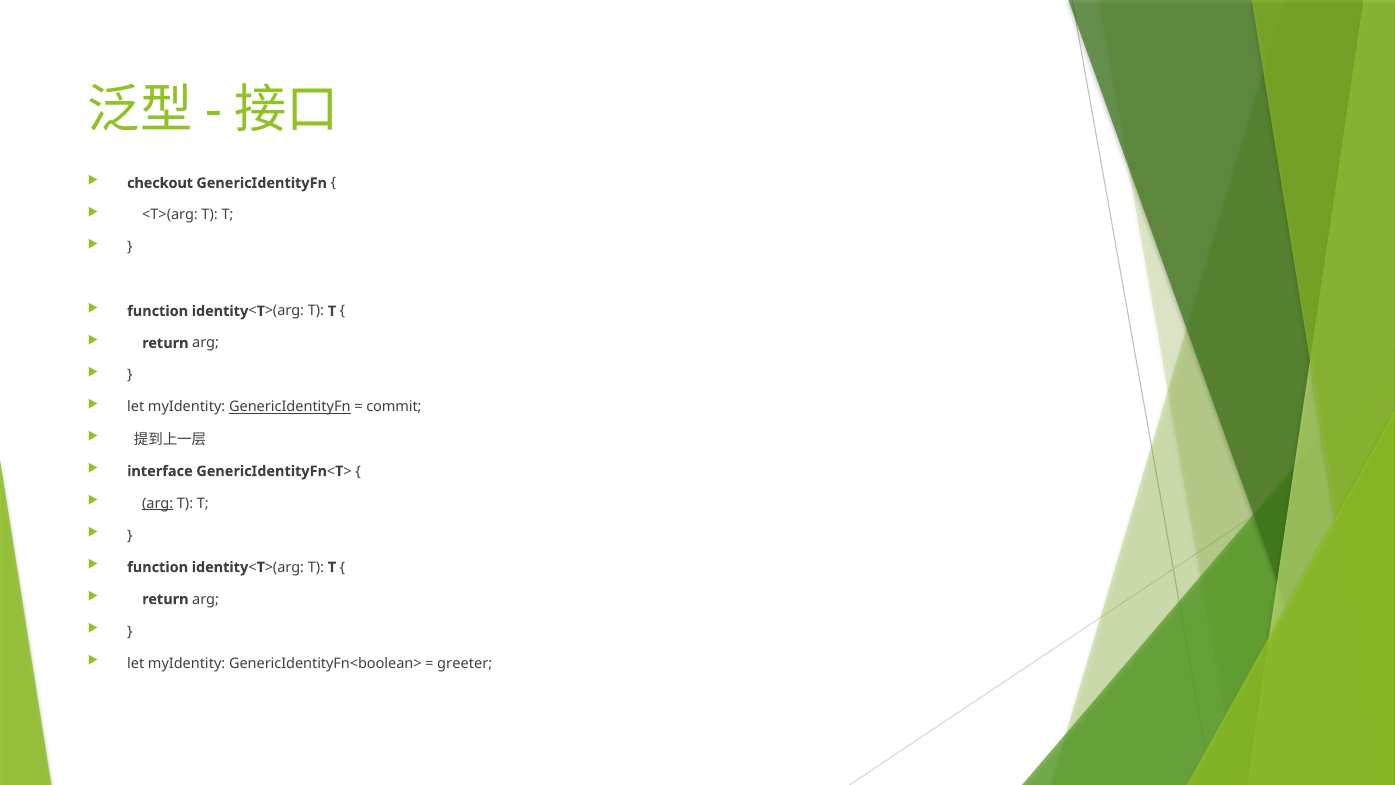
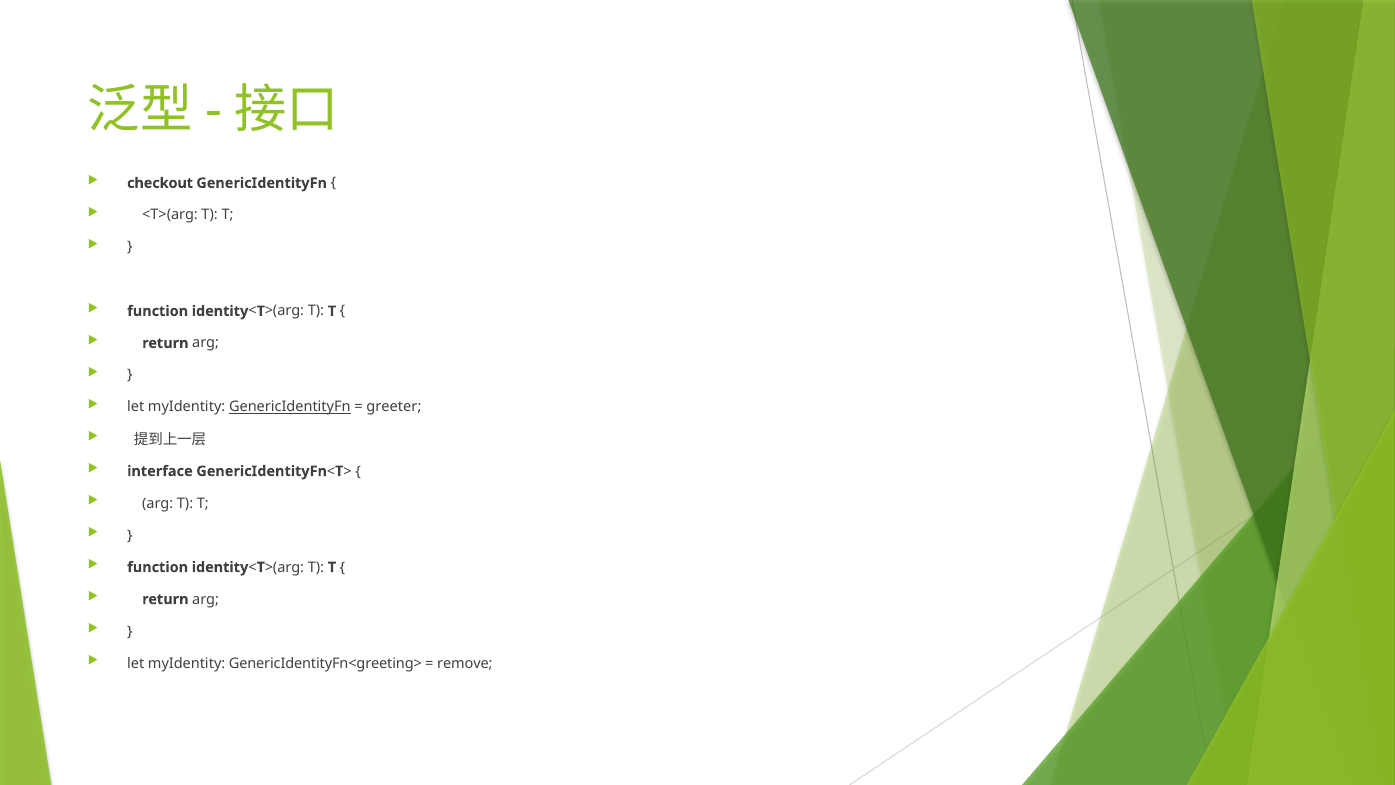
commit: commit -> greeter (394, 407)
arg underline: present -> none (158, 503)
GenericIdentityFn<boolean>: GenericIdentityFn<boolean> -> GenericIdentityFn<greeting> (325, 663)
greeter: greeter -> remove (465, 663)
